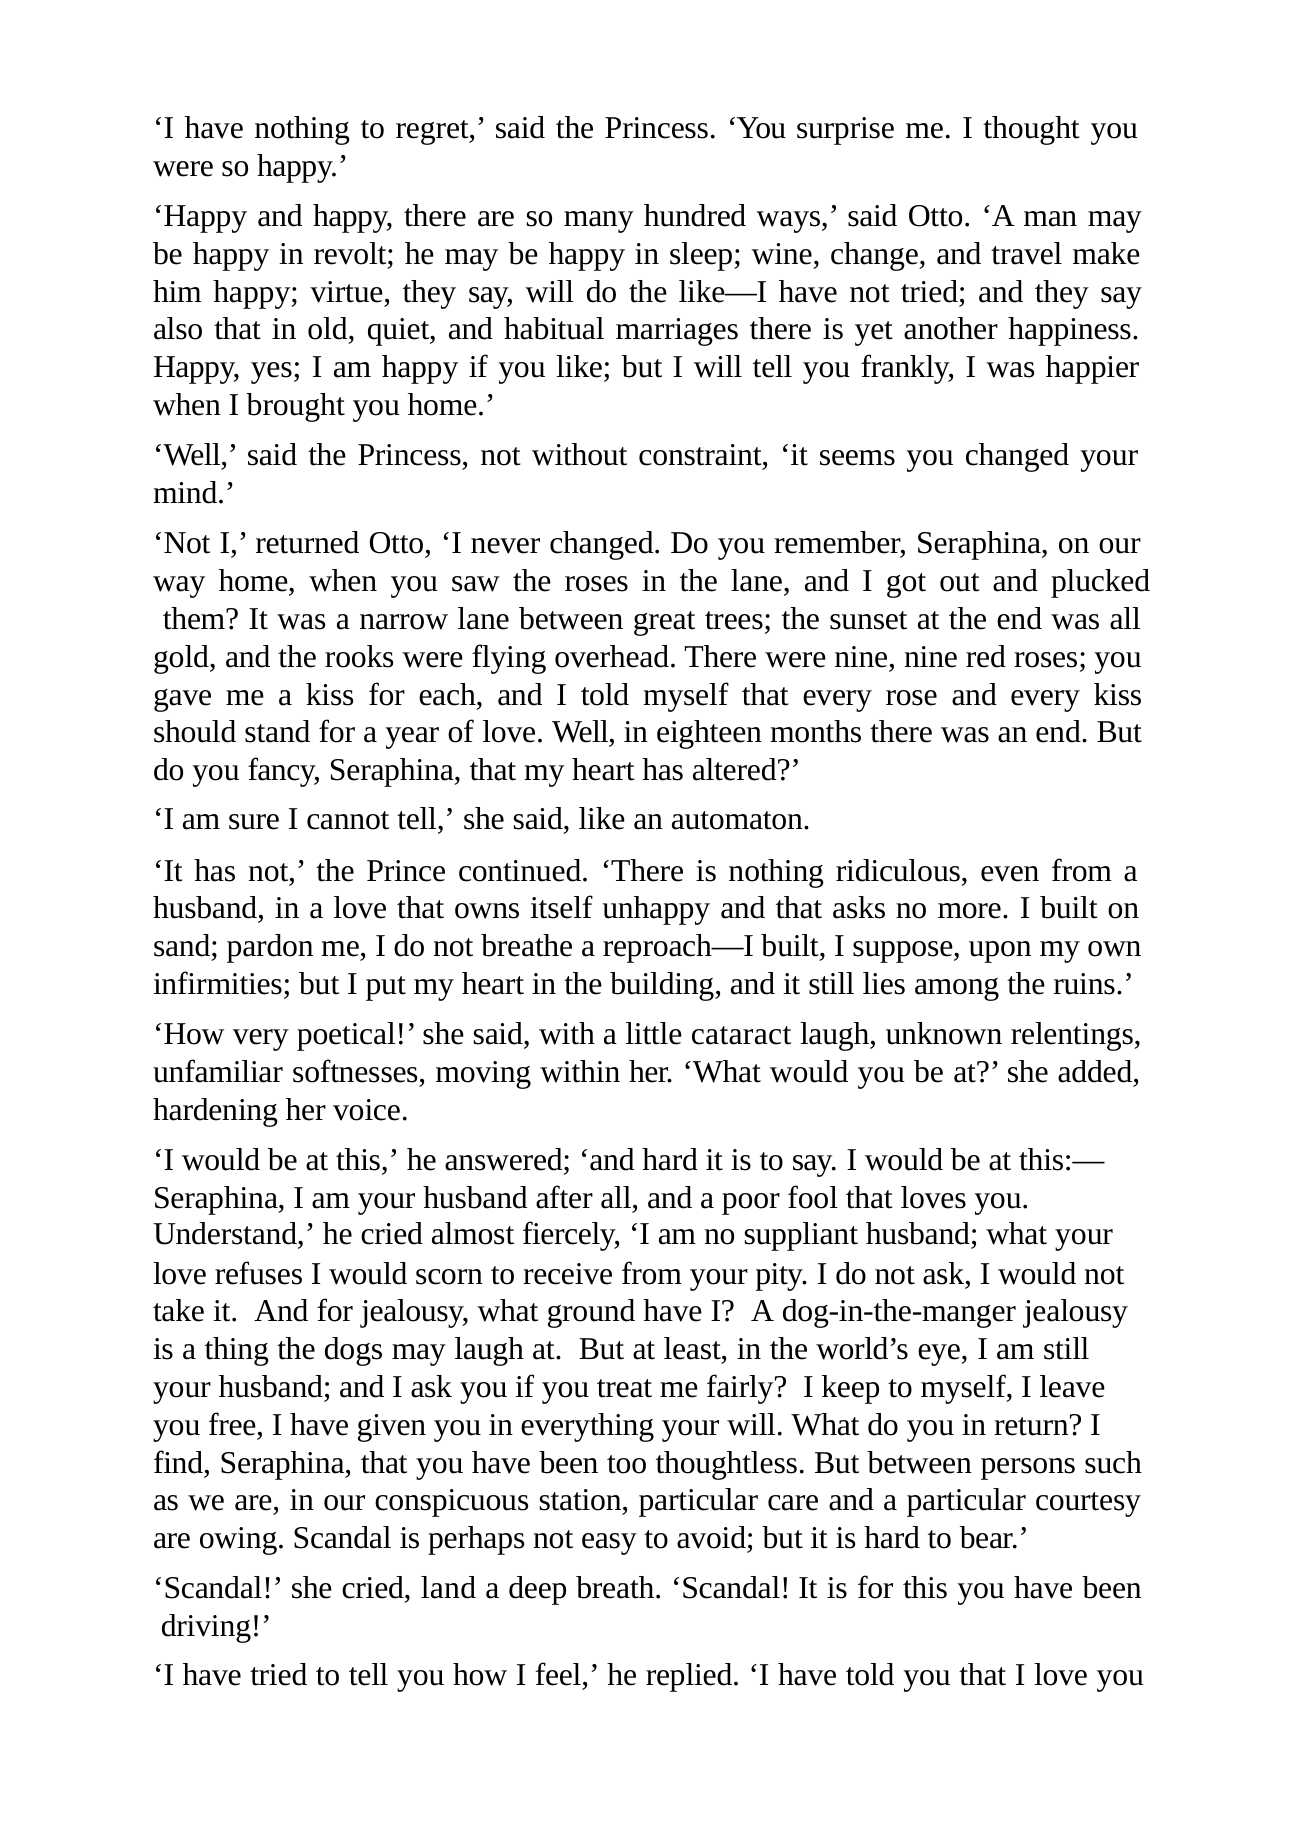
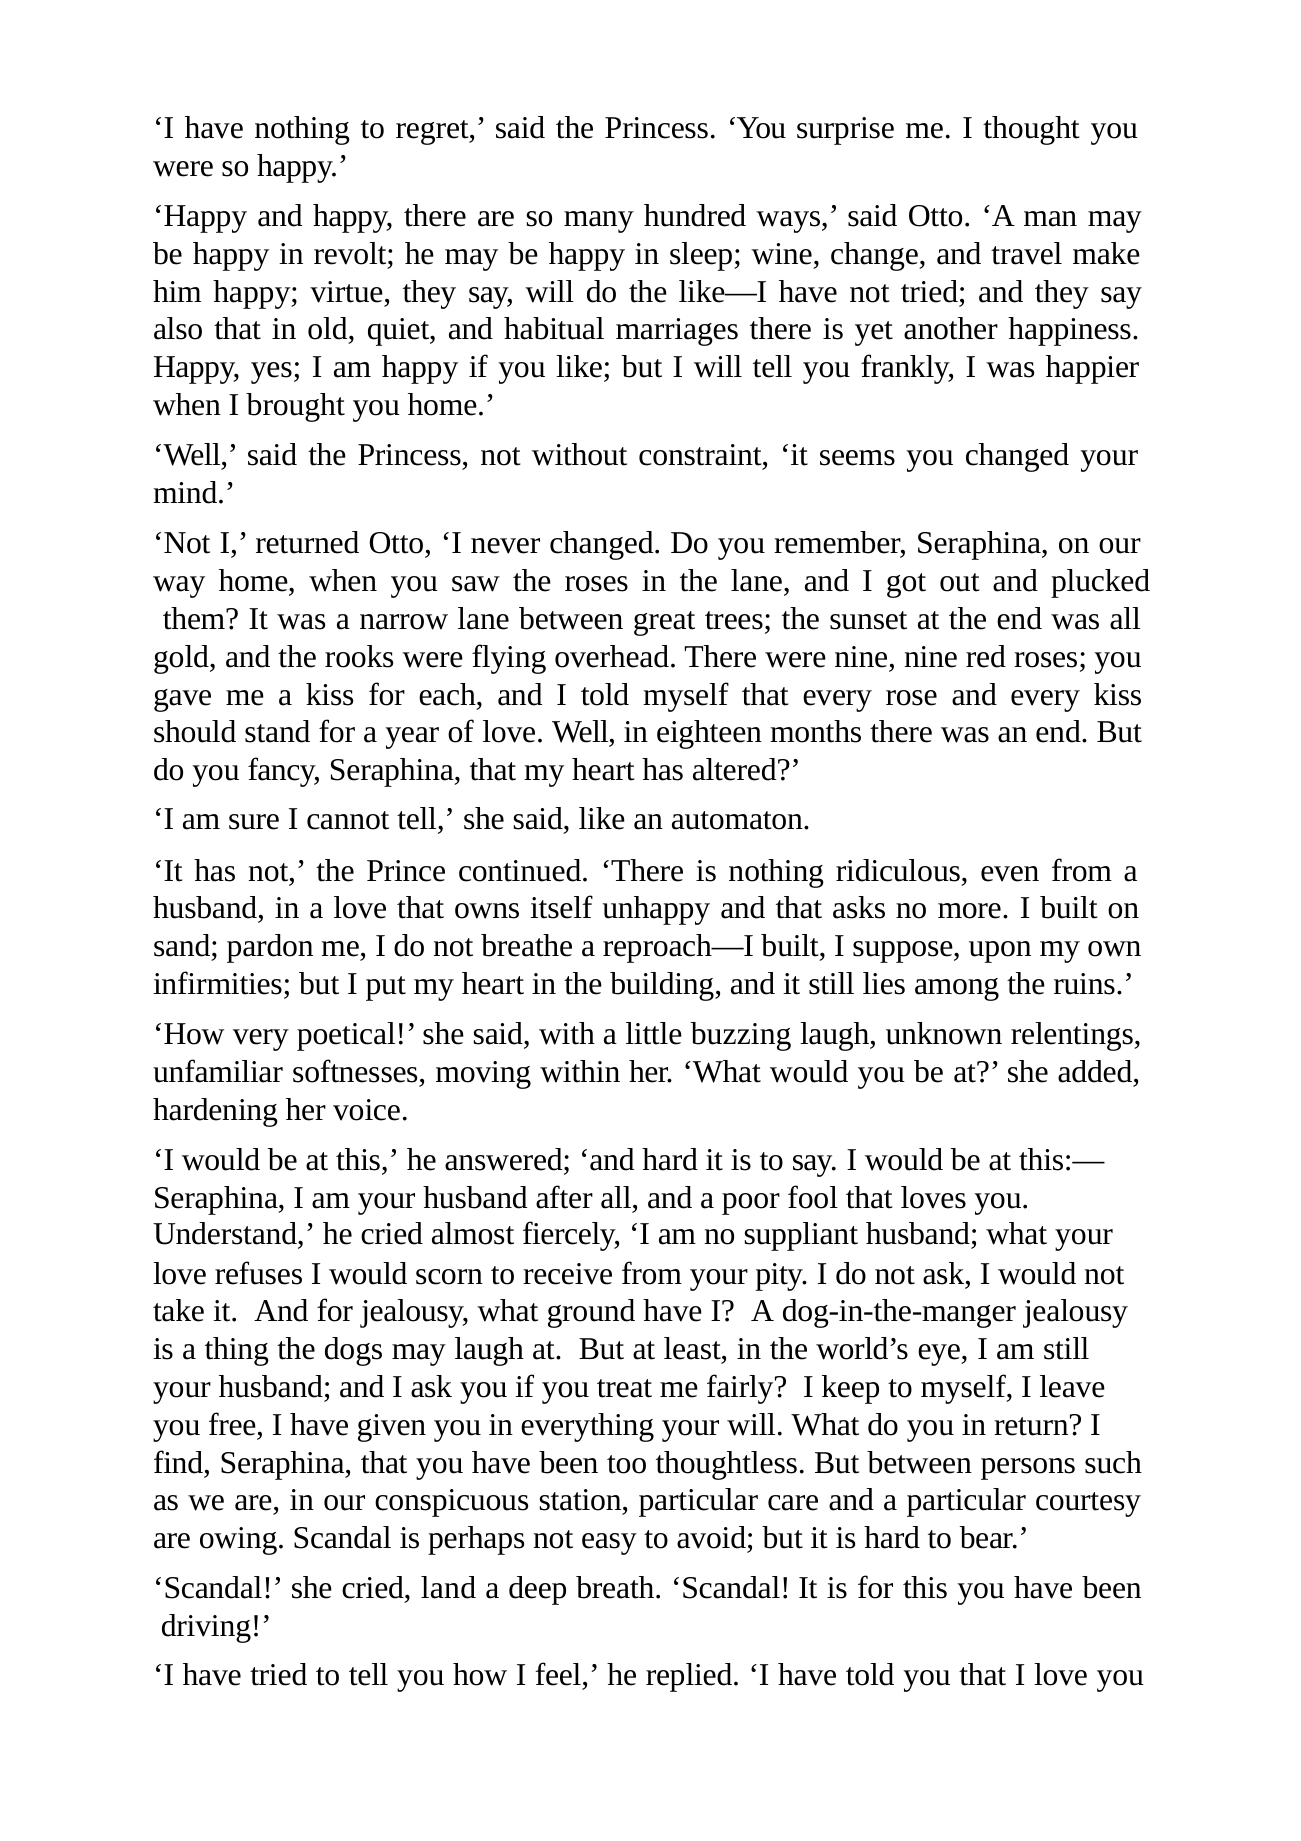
cataract: cataract -> buzzing (741, 1034)
